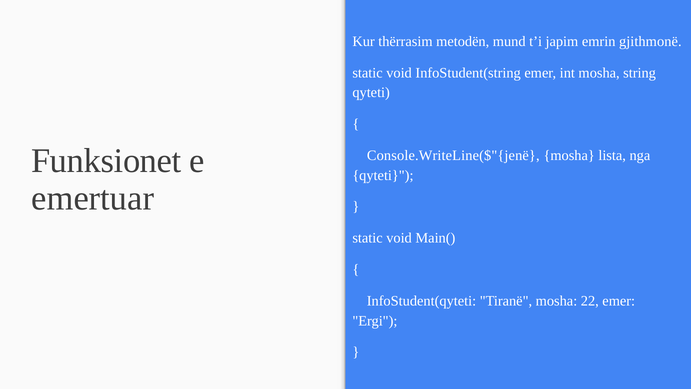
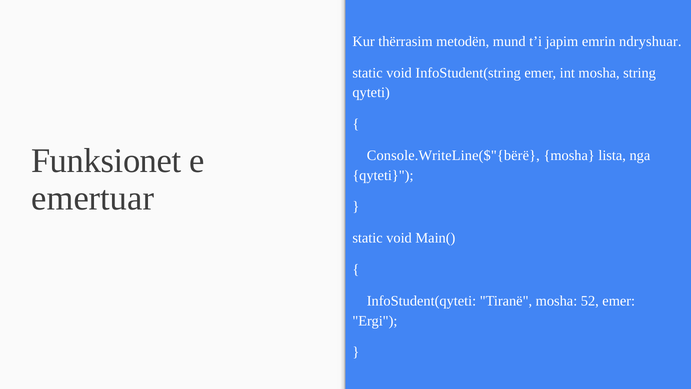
gjithmonë: gjithmonë -> ndryshuar (650, 41)
Console.WriteLine($"{jenë: Console.WriteLine($"{jenë -> Console.WriteLine($"{bërë (453, 155)
22: 22 -> 52 (590, 301)
